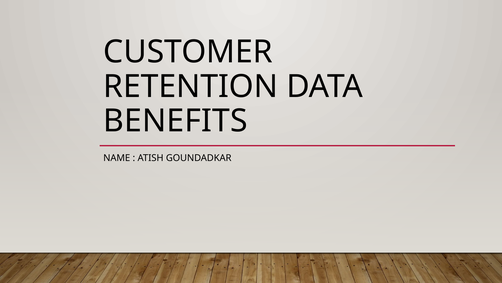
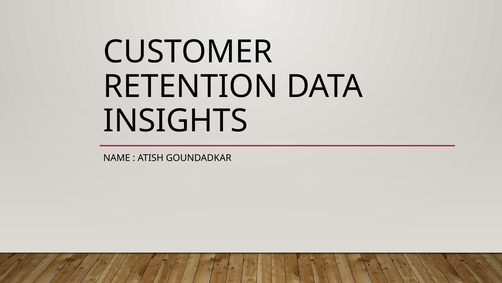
BENEFITS: BENEFITS -> INSIGHTS (176, 121)
